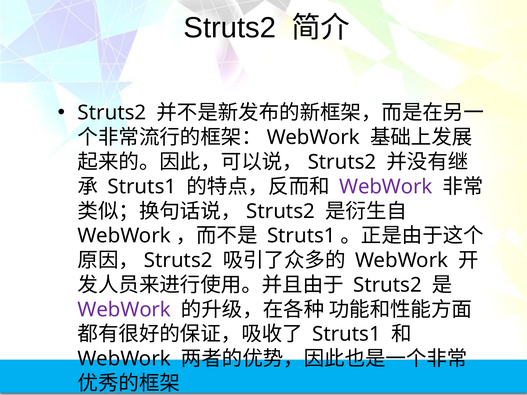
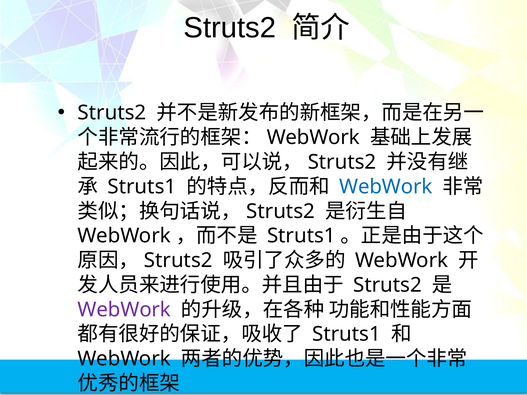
WebWork colour: purple -> blue (386, 187)
